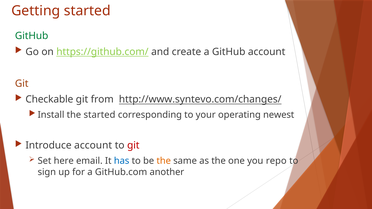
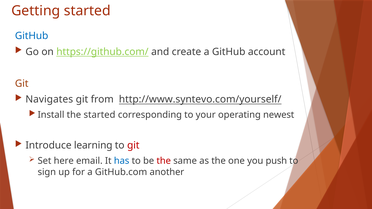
GitHub colour: green -> blue (32, 36)
Checkable: Checkable -> Navigates (49, 100)
http://www.syntevo.com/changes/: http://www.syntevo.com/changes/ -> http://www.syntevo.com/yourself/ (200, 100)
Introduce account: account -> learning (93, 146)
the colour: orange -> red (164, 161)
repo: repo -> push (276, 161)
